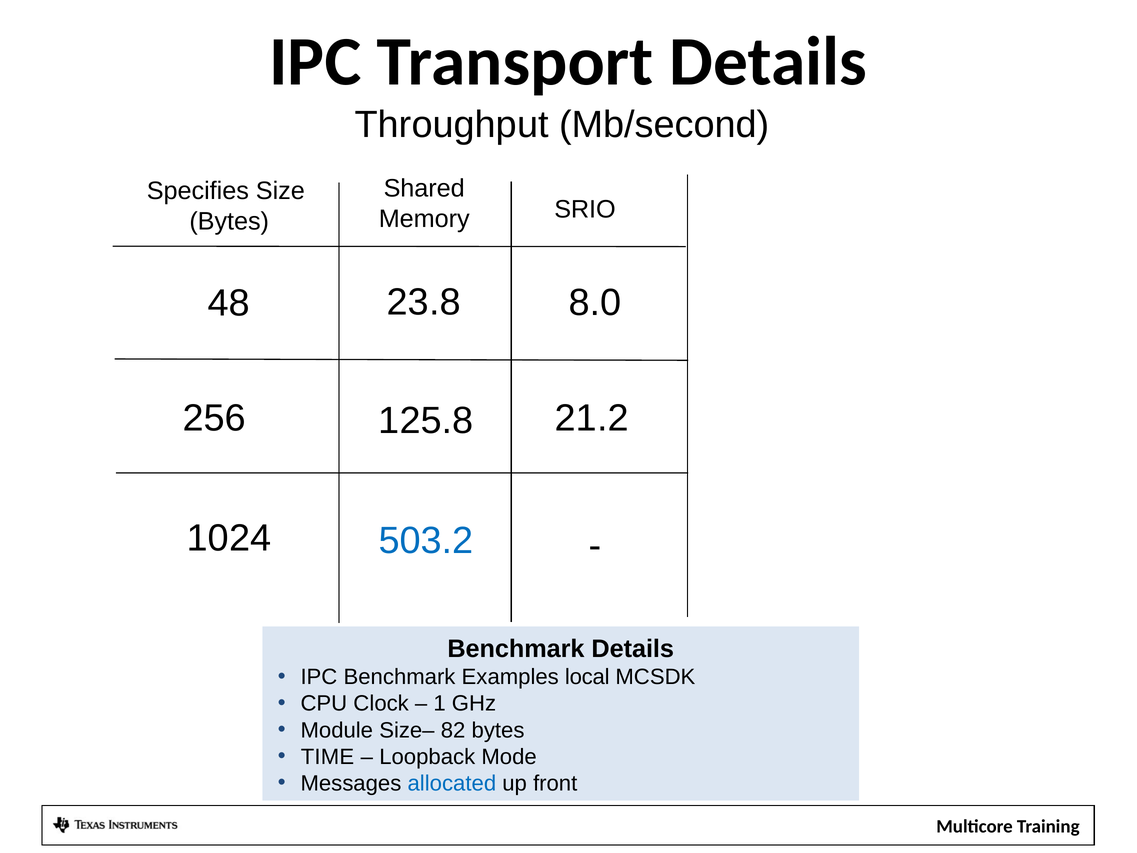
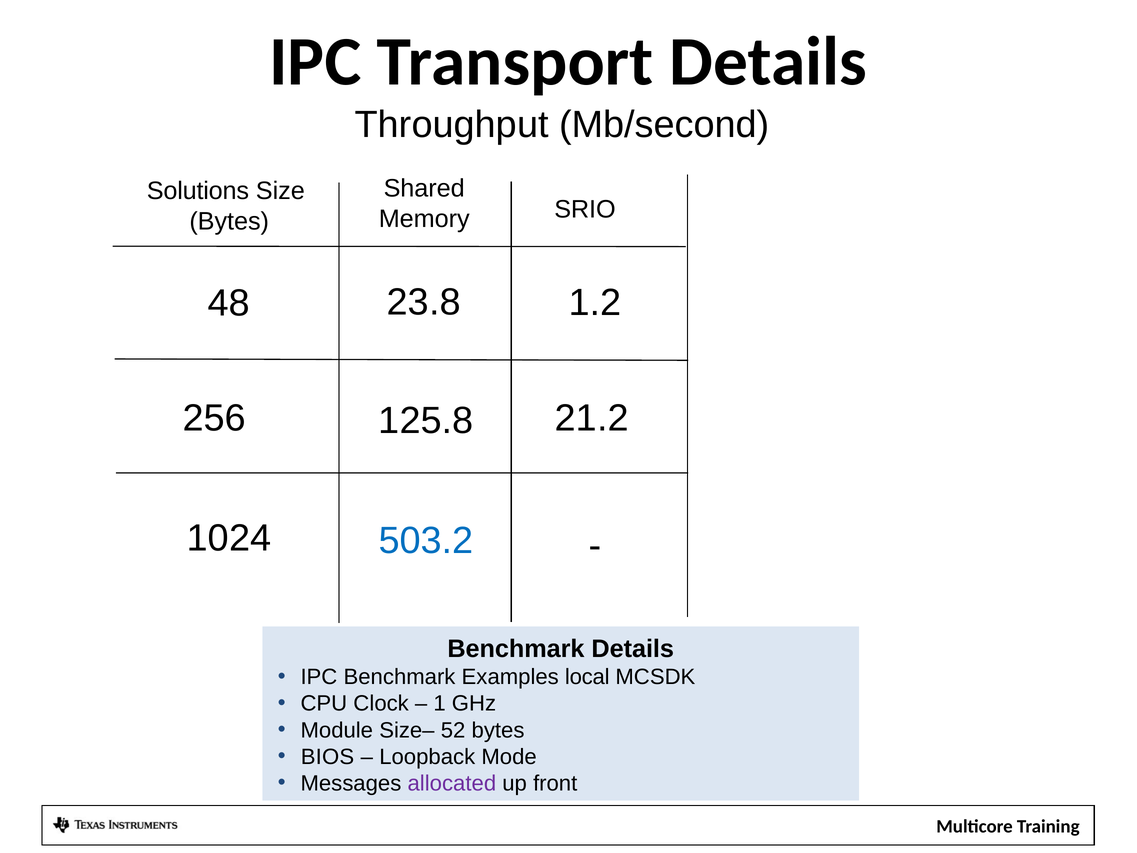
Specifies: Specifies -> Solutions (198, 191)
8.0: 8.0 -> 1.2 (595, 303)
82: 82 -> 52 (453, 730)
TIME: TIME -> BIOS (327, 757)
allocated colour: blue -> purple (452, 783)
